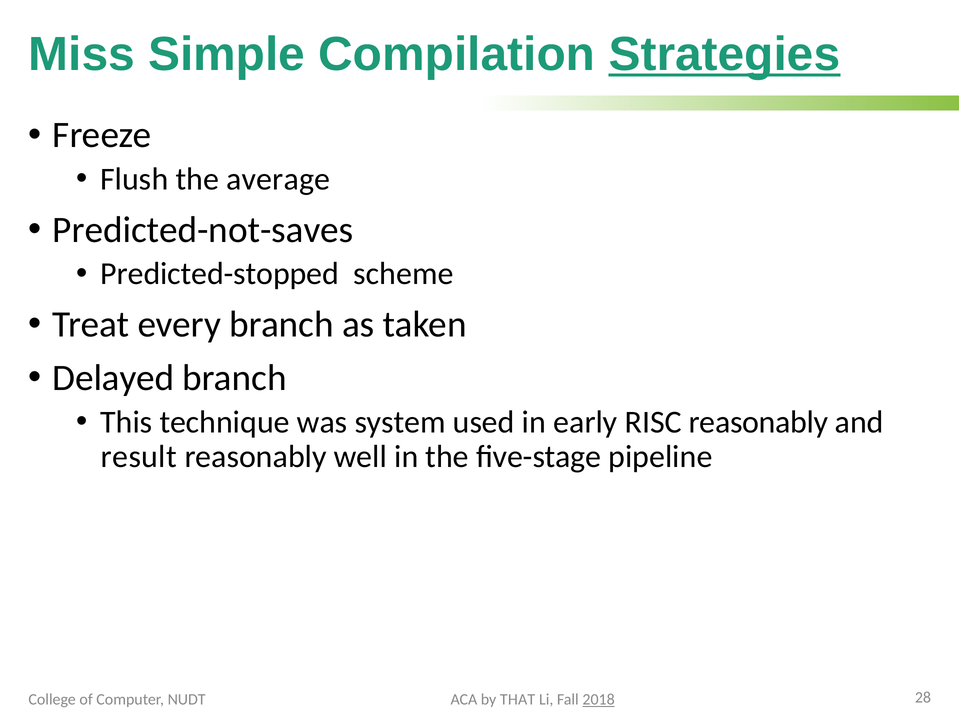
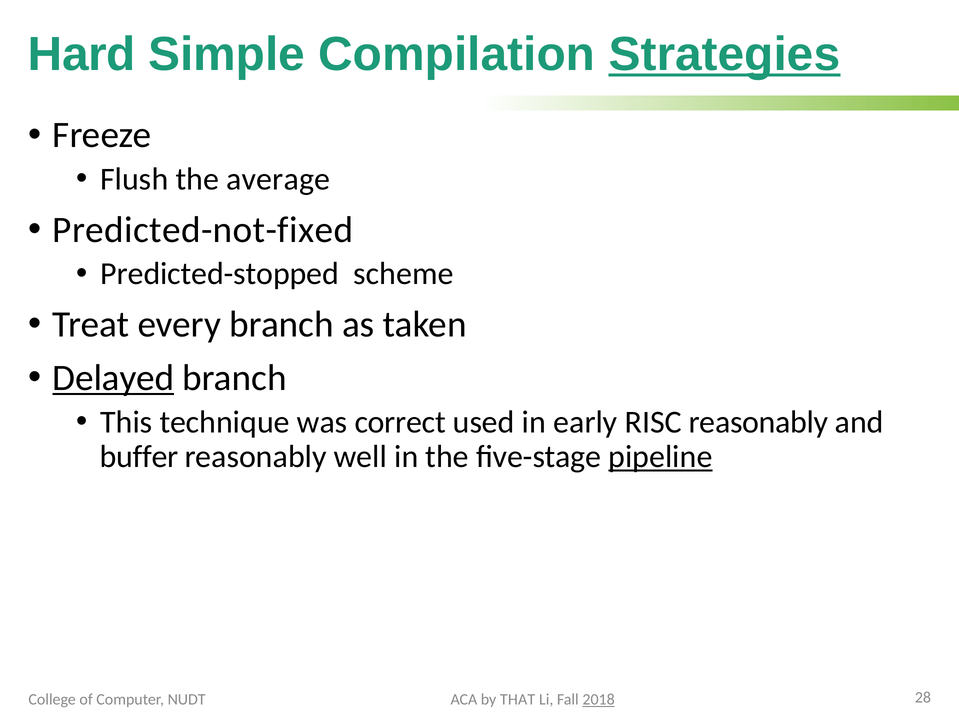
Miss: Miss -> Hard (82, 55)
Predicted-not-saves: Predicted-not-saves -> Predicted-not-fixed (203, 230)
Delayed underline: none -> present (113, 378)
system: system -> correct (400, 422)
result: result -> buffer (139, 457)
pipeline underline: none -> present (660, 457)
